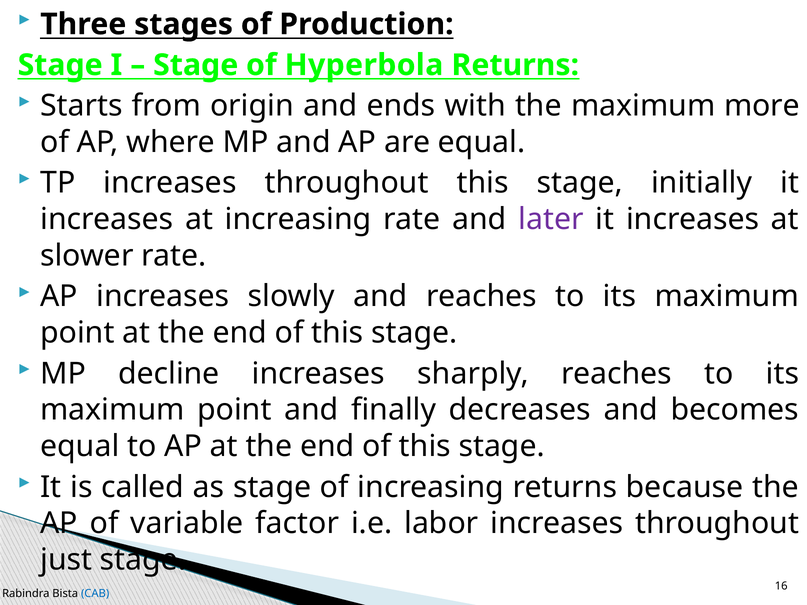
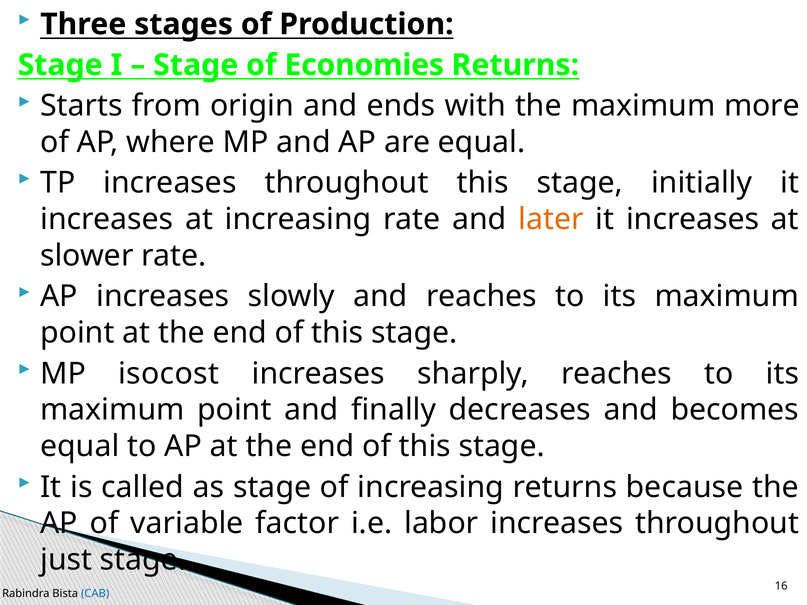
Hyperbola: Hyperbola -> Economies (364, 65)
later colour: purple -> orange (551, 219)
decline: decline -> isocost (169, 374)
